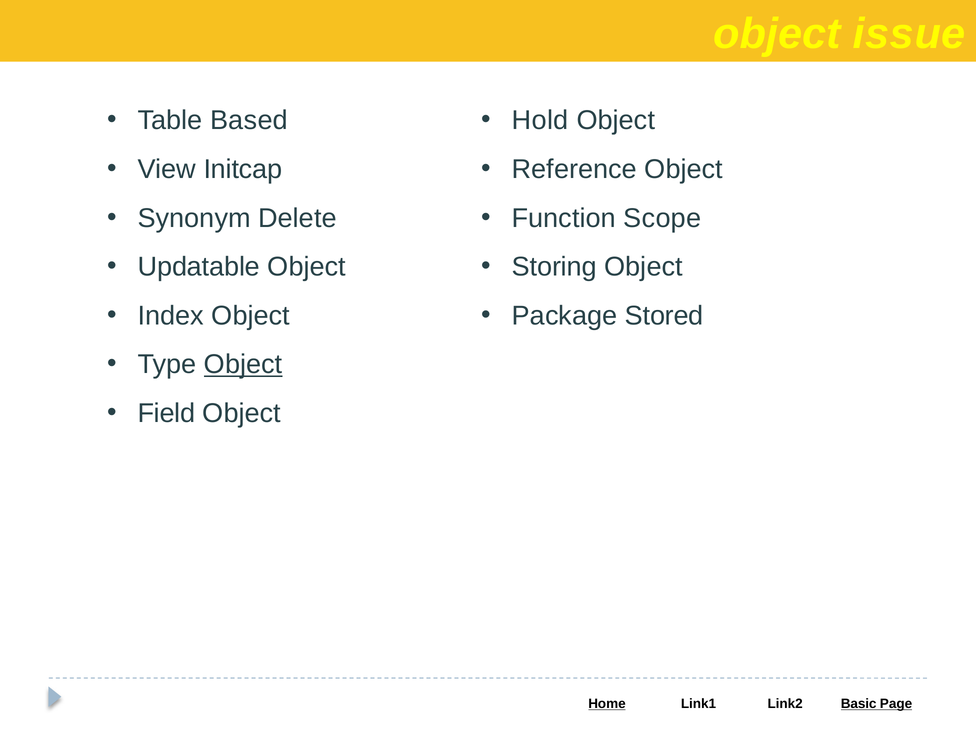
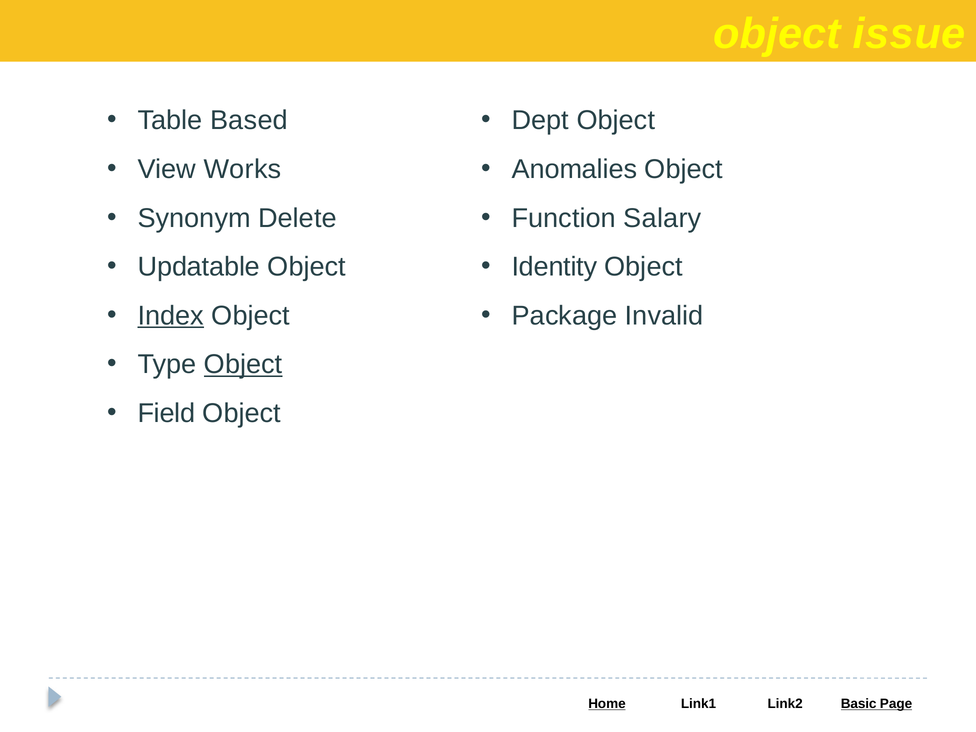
Hold: Hold -> Dept (540, 121)
Initcap: Initcap -> Works (243, 169)
Reference: Reference -> Anomalies (574, 169)
Scope: Scope -> Salary (662, 218)
Storing: Storing -> Identity (554, 267)
Index underline: none -> present (171, 316)
Stored: Stored -> Invalid (664, 316)
